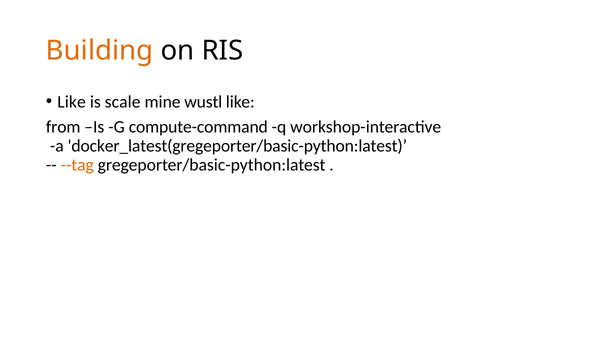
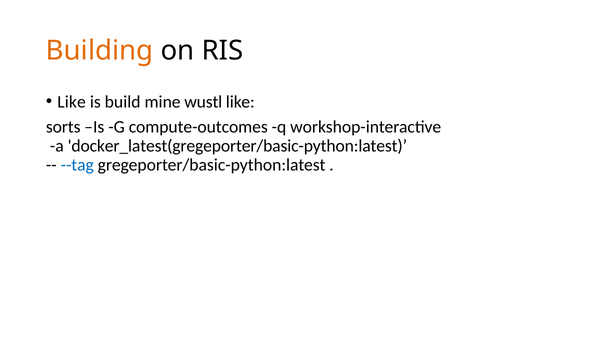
scale: scale -> build (123, 102)
from: from -> sorts (63, 127)
compute-command: compute-command -> compute-outcomes (198, 127)
--tag colour: orange -> blue (77, 165)
